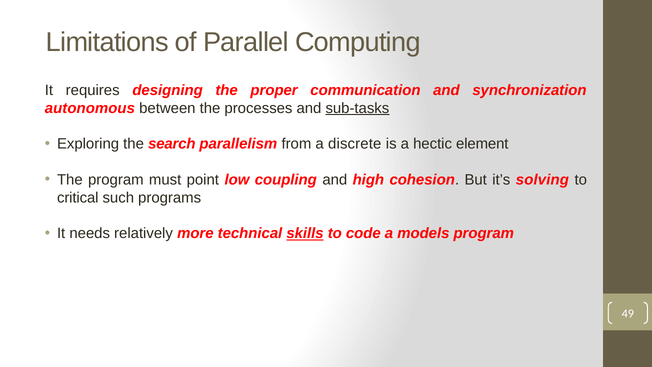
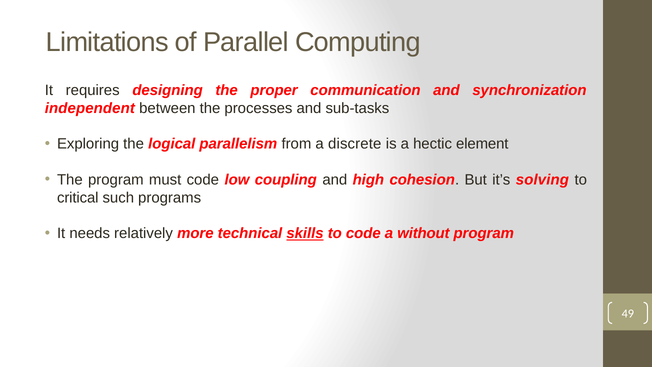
autonomous: autonomous -> independent (90, 108)
sub-tasks underline: present -> none (357, 108)
search: search -> logical (172, 144)
must point: point -> code (203, 180)
models: models -> without (423, 233)
